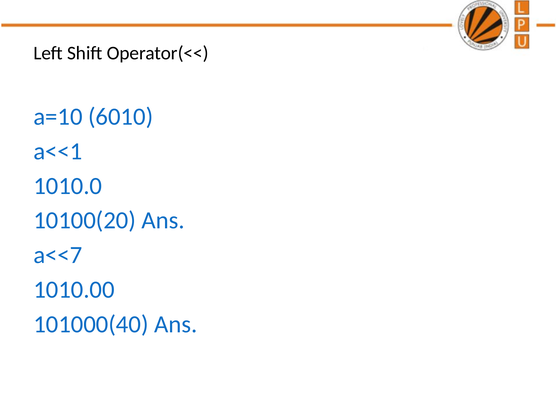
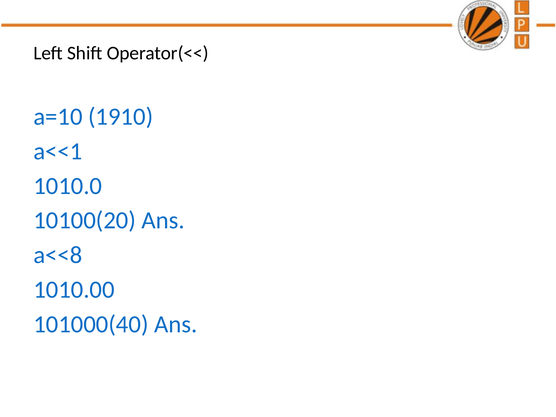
6010: 6010 -> 1910 (121, 117)
a<<7: a<<7 -> a<<8 (58, 255)
